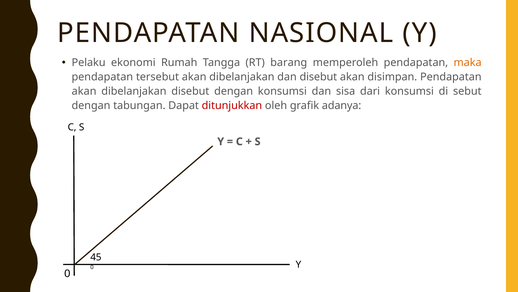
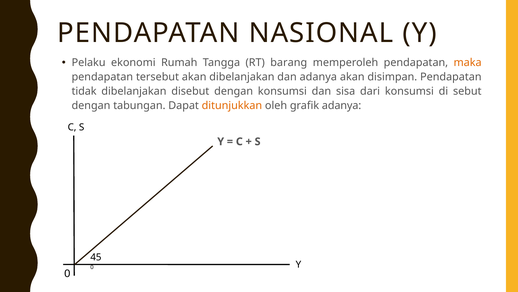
dan disebut: disebut -> adanya (318, 77)
akan: akan -> tidak (84, 91)
ditunjukkan colour: red -> orange (232, 105)
